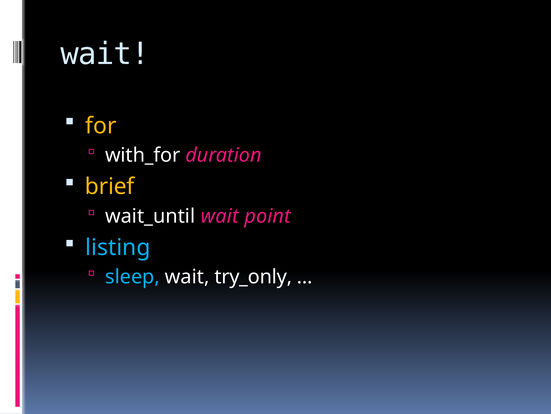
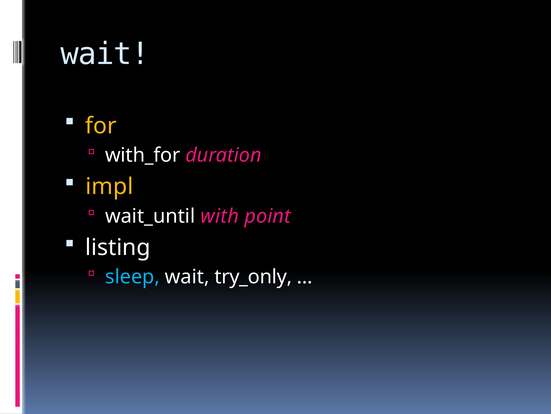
brief: brief -> impl (109, 186)
wait_until wait: wait -> with (220, 216)
listing colour: light blue -> white (118, 247)
